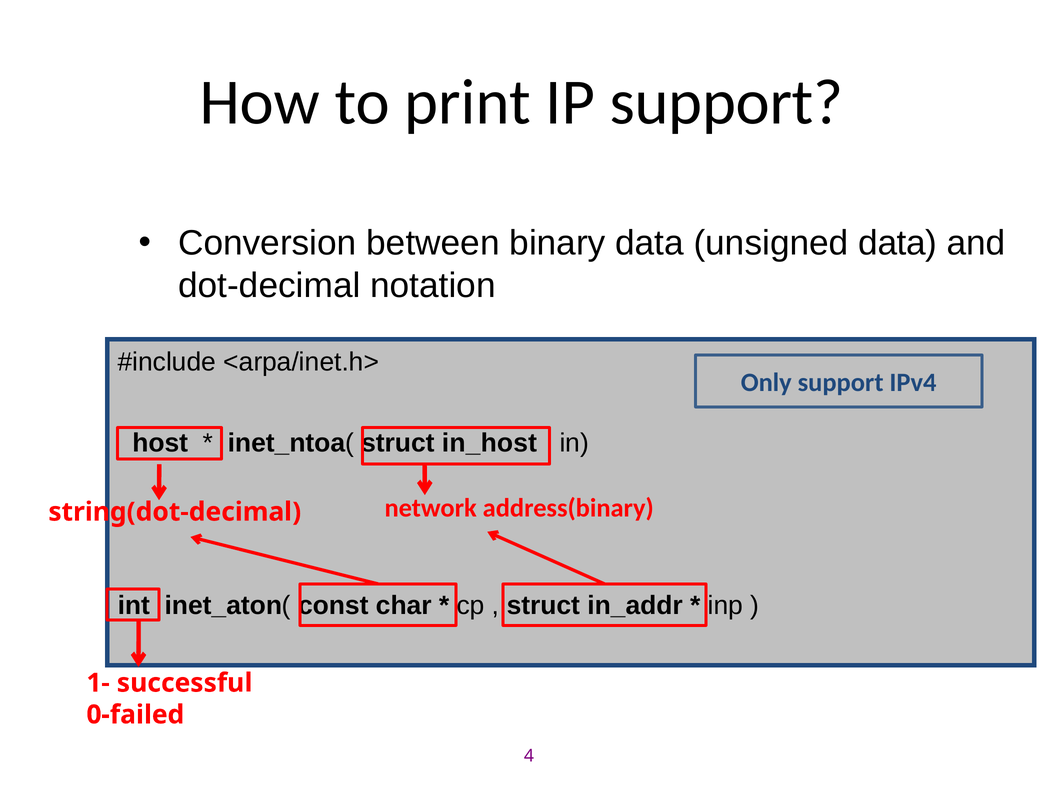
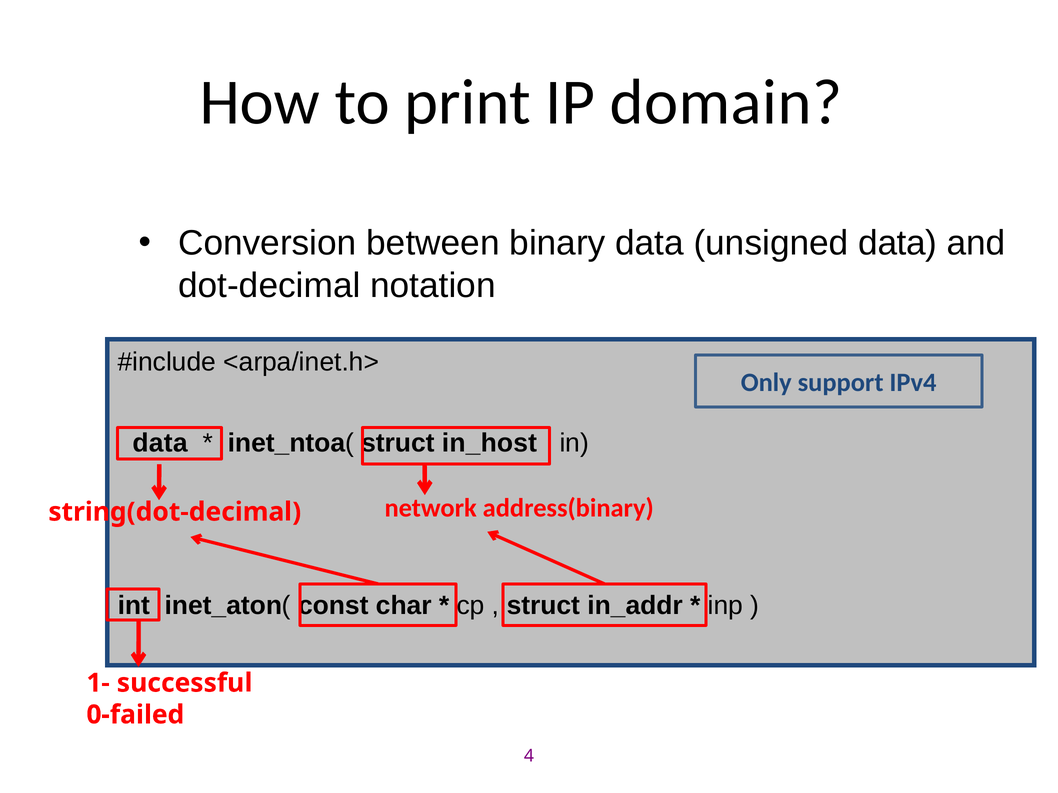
IP support: support -> domain (726, 102)
host: host -> data (160, 443)
